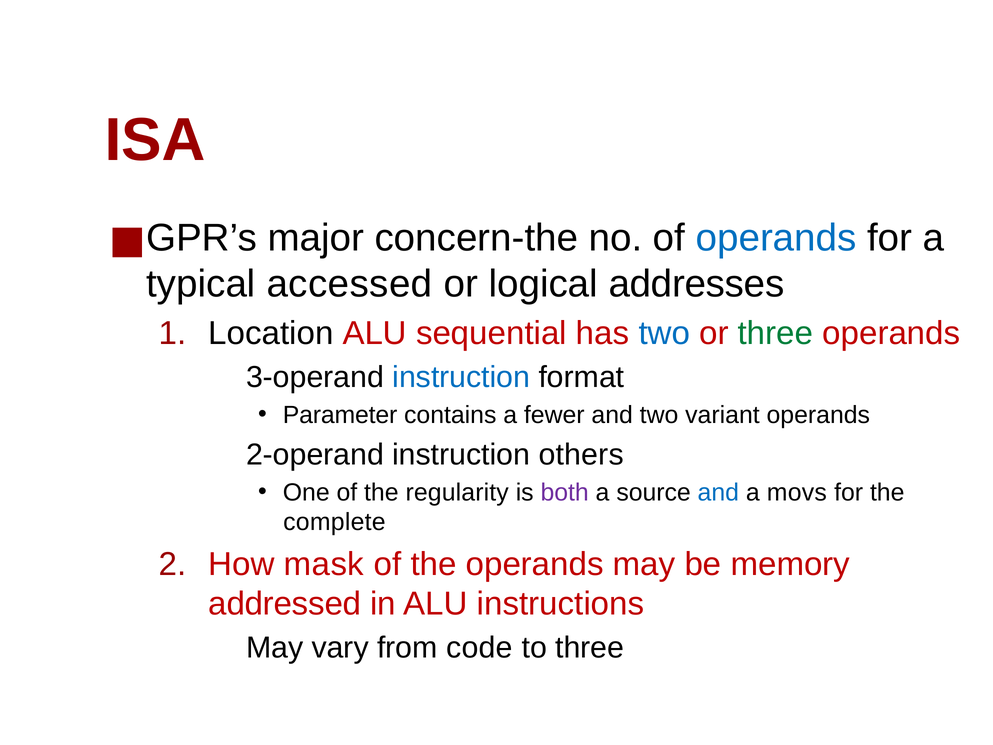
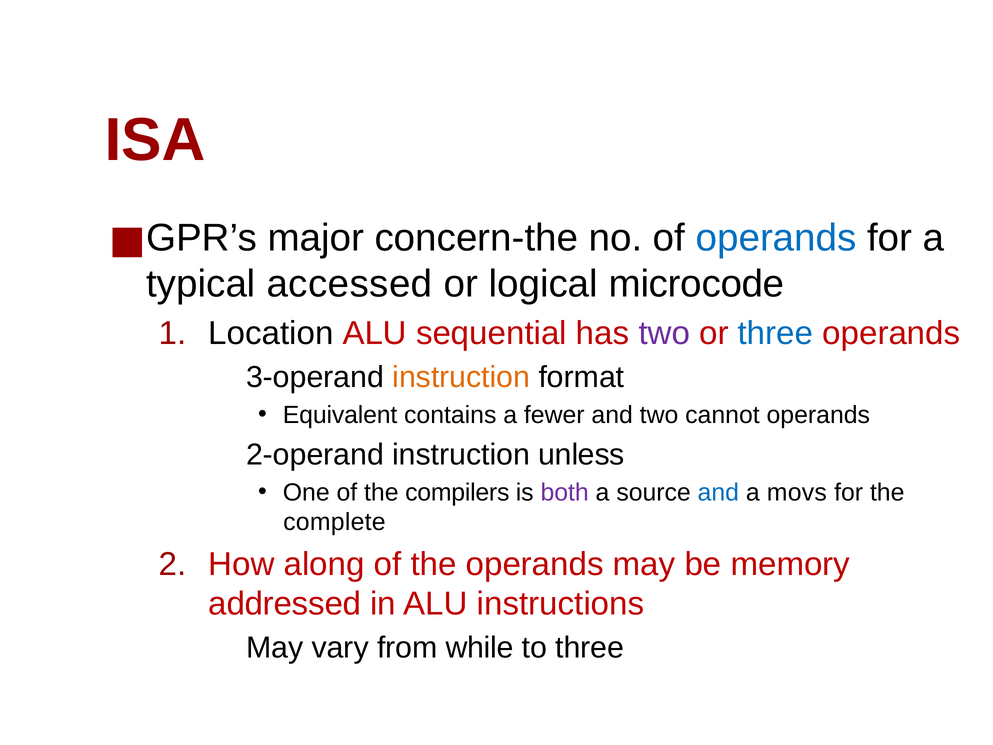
addresses: addresses -> microcode (697, 284)
two colour: blue -> purple (664, 333)
three colour: green -> blue (775, 333)
instruction colour: blue -> orange (461, 377)
Parameter: Parameter -> Equivalent (340, 415)
variant: variant -> cannot (722, 415)
others: others -> unless (582, 455)
regularity: regularity -> compilers (457, 492)
mask: mask -> along (324, 564)
code: code -> while (480, 648)
